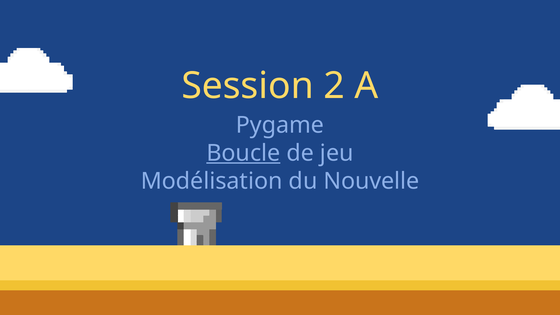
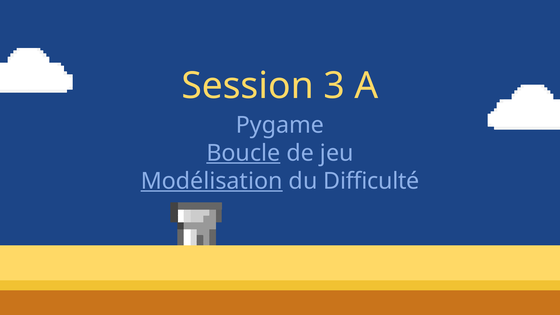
2: 2 -> 3 (334, 86)
Modélisation underline: none -> present (212, 181)
Nouvelle: Nouvelle -> Difficulté (371, 181)
